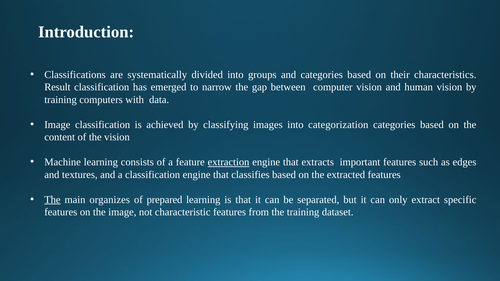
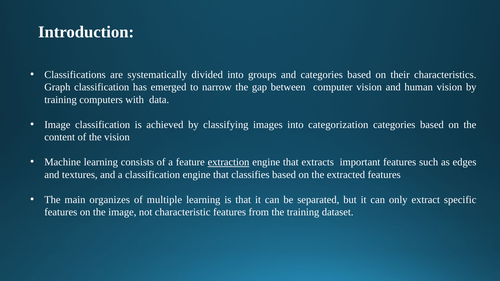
Result: Result -> Graph (57, 87)
The underline: present -> none (52, 200)
prepared: prepared -> multiple (164, 200)
